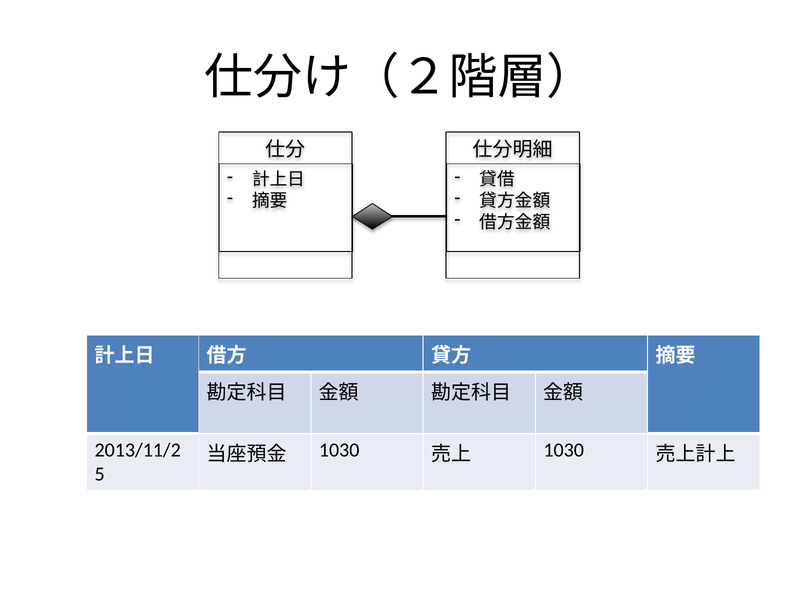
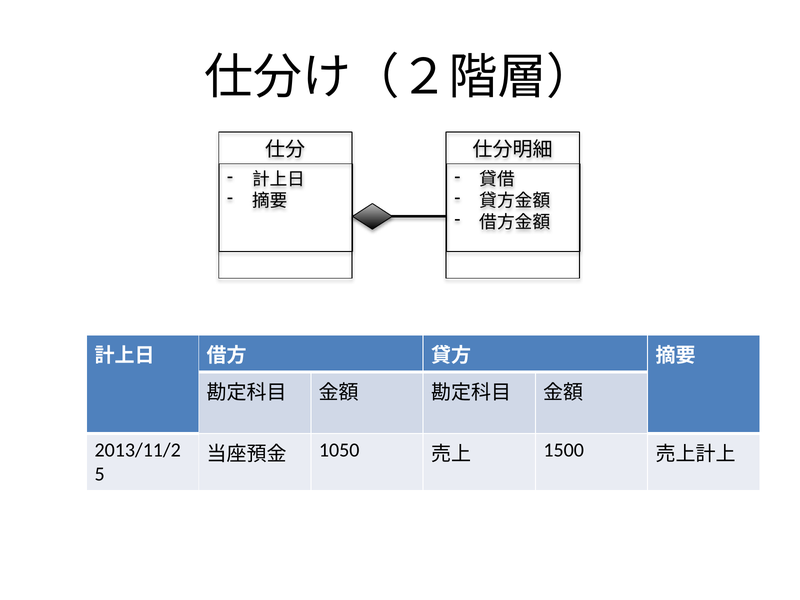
1030: 1030 -> 1050 (339, 450)
1030: 1030 -> 1500 (564, 450)
